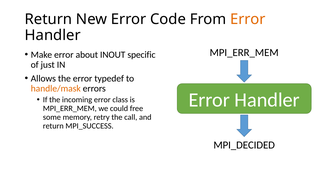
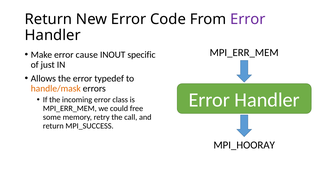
Error colour: orange -> purple (248, 19)
about: about -> cause (87, 55)
MPI_DECIDED: MPI_DECIDED -> MPI_HOORAY (244, 145)
